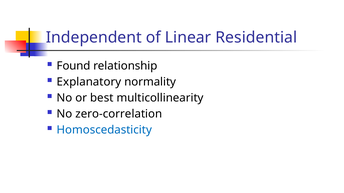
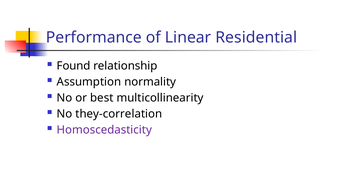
Independent: Independent -> Performance (94, 38)
Explanatory: Explanatory -> Assumption (89, 82)
zero-correlation: zero-correlation -> they-correlation (119, 114)
Homoscedasticity colour: blue -> purple (104, 130)
